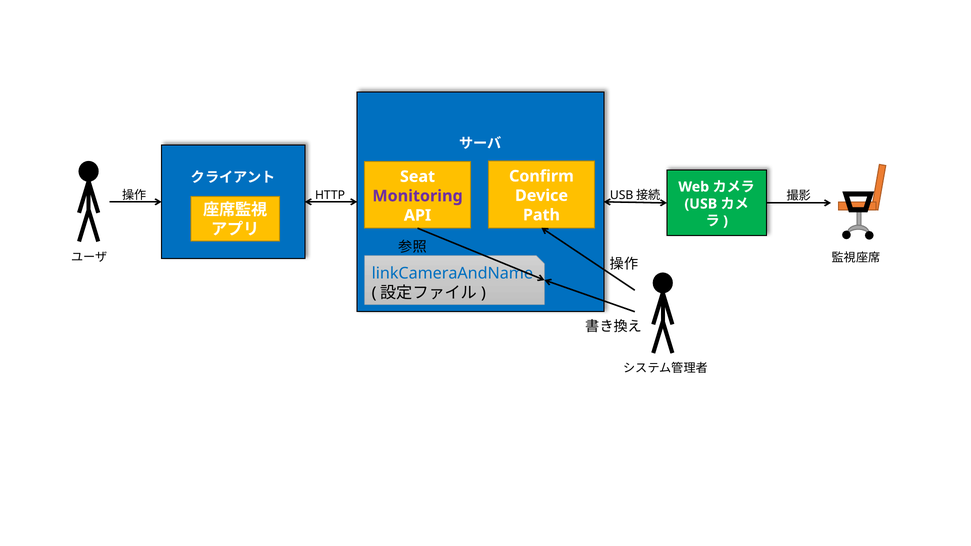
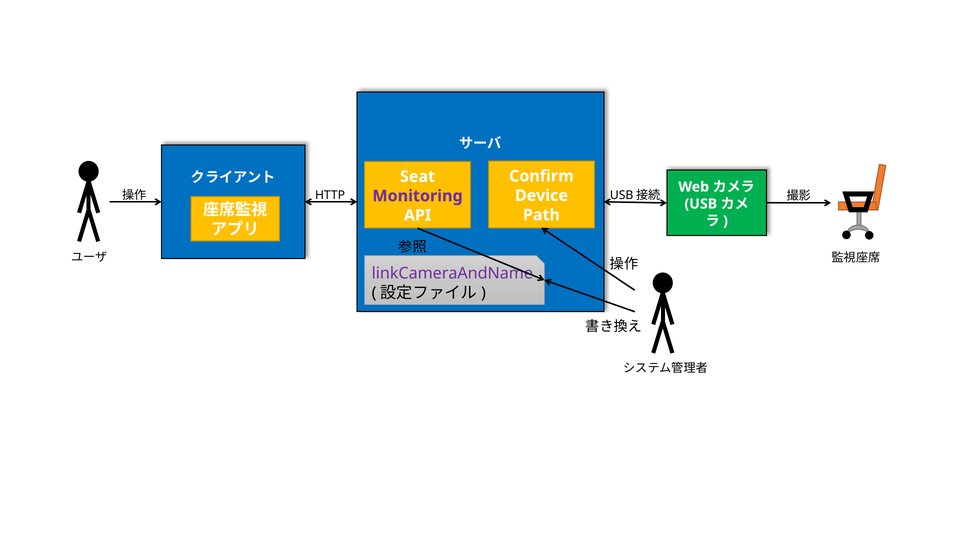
linkCameraAndName colour: blue -> purple (452, 274)
